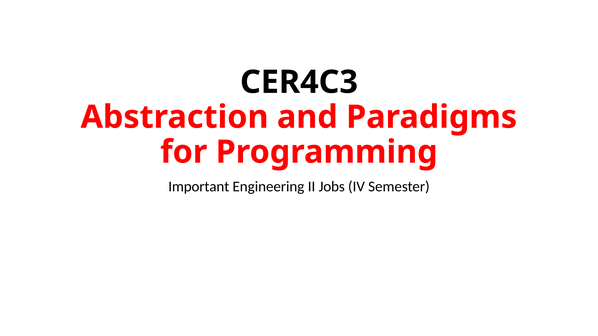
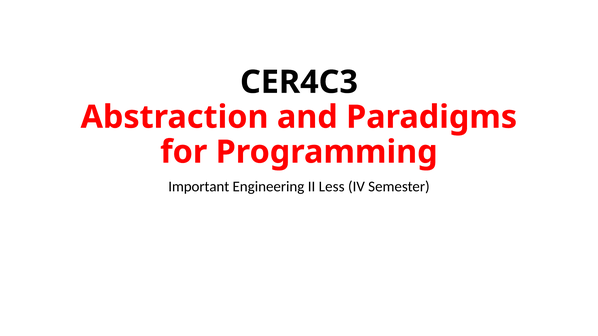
Jobs: Jobs -> Less (332, 187)
